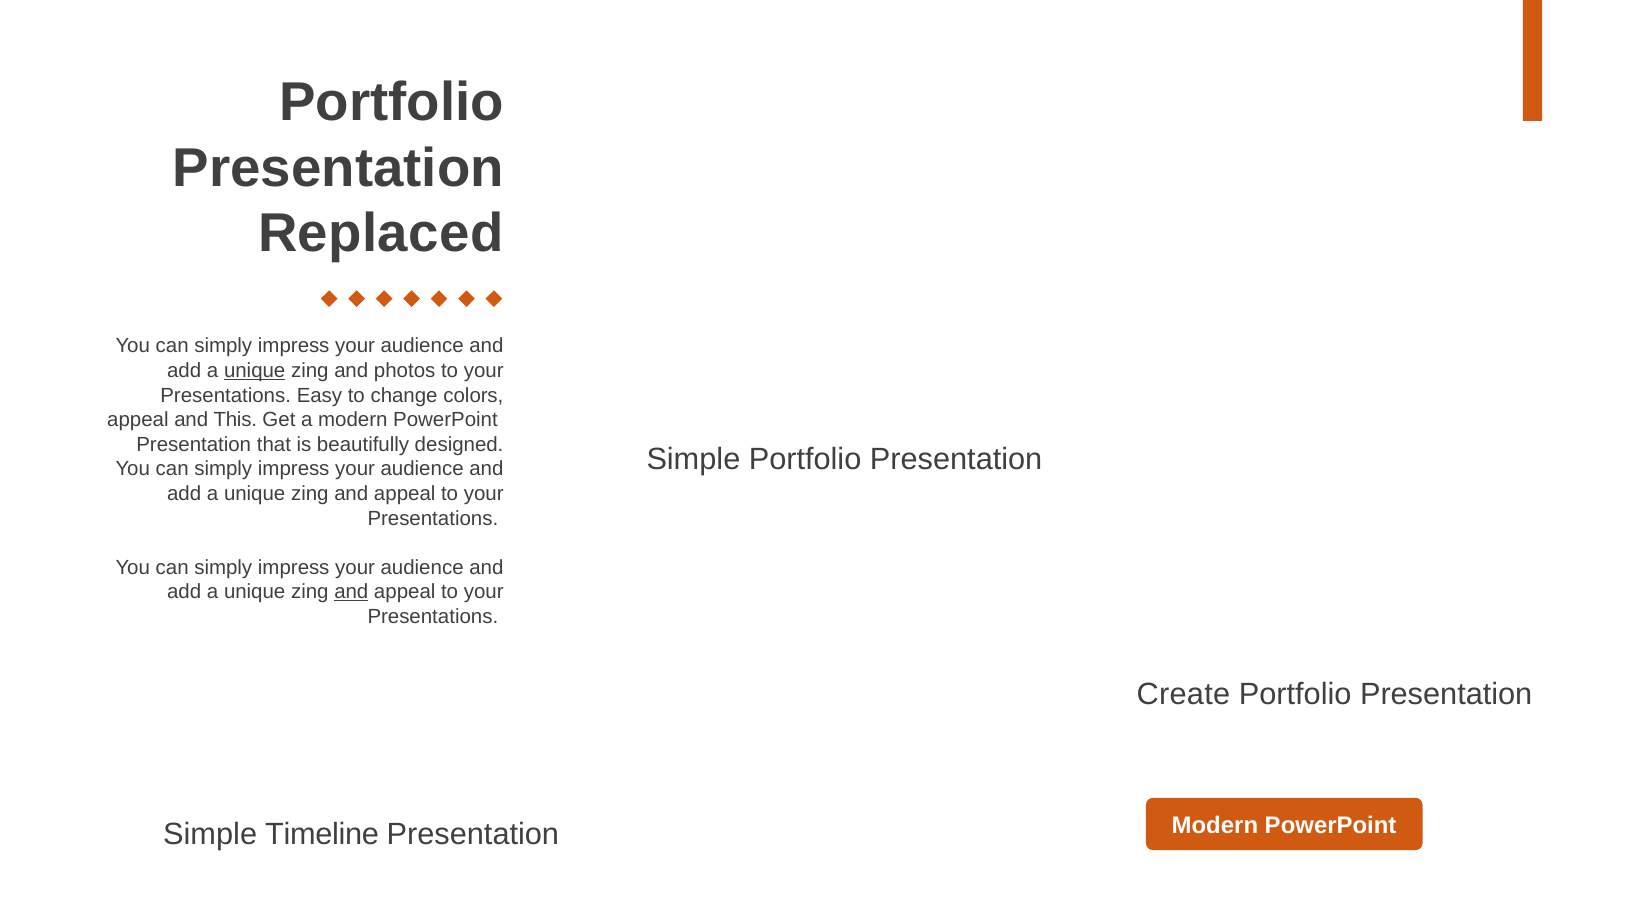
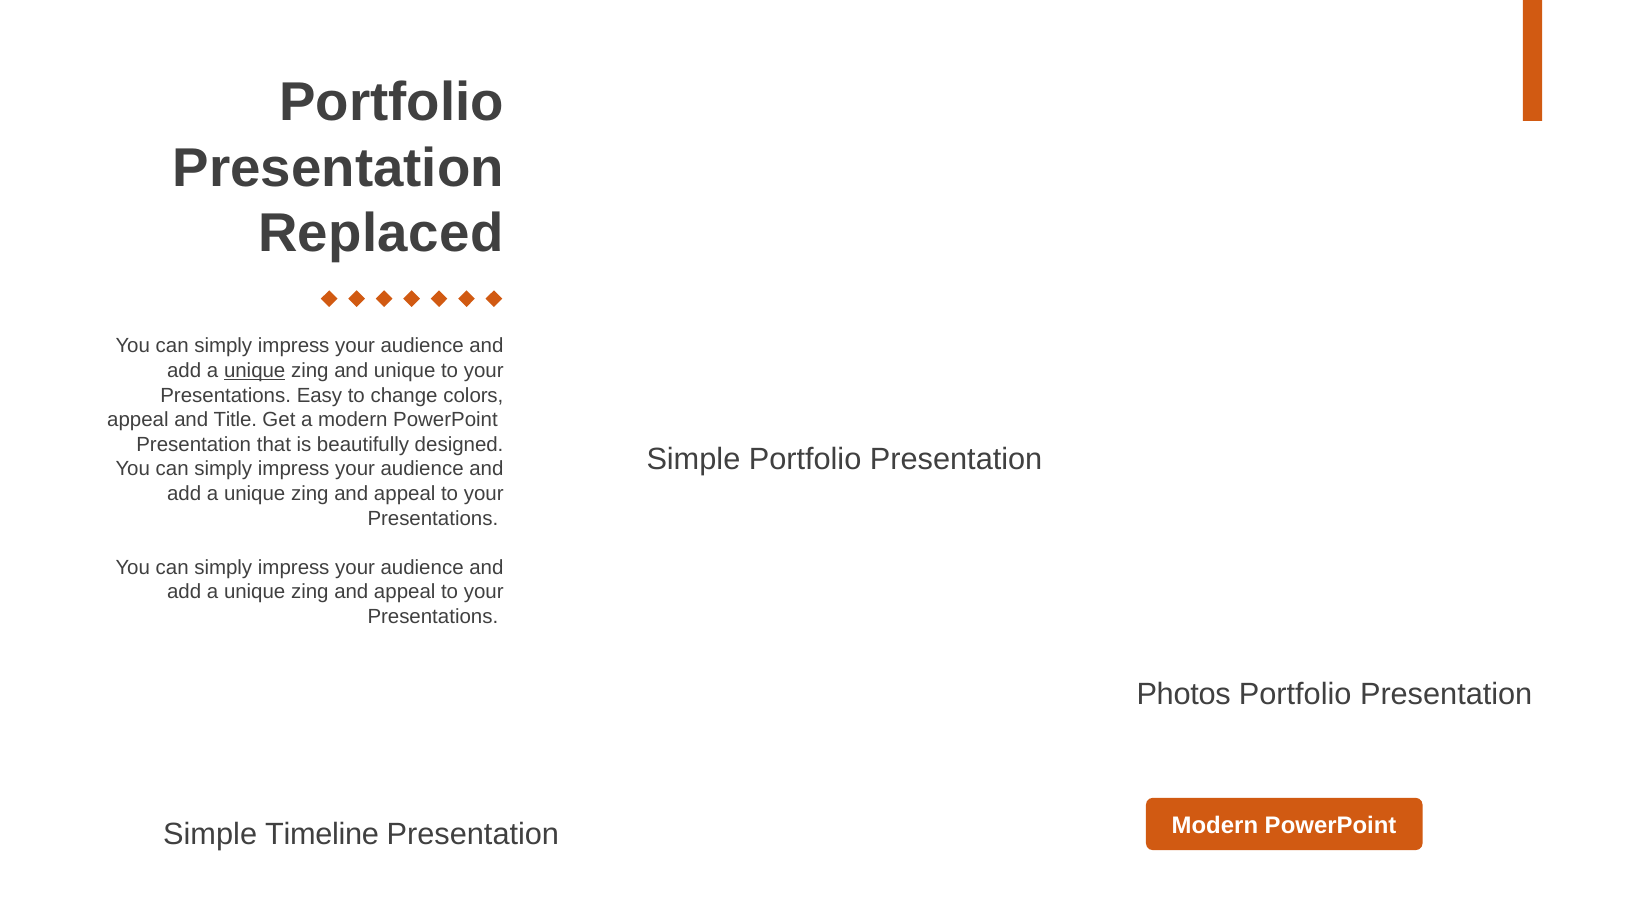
and photos: photos -> unique (405, 371)
This: This -> Title (235, 420)
and underline: present -> none (351, 592)
Create: Create -> Photos (1184, 695)
